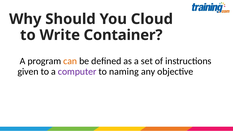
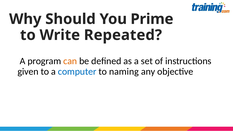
Cloud: Cloud -> Prime (152, 19)
Container: Container -> Repeated (123, 35)
computer colour: purple -> blue (77, 72)
